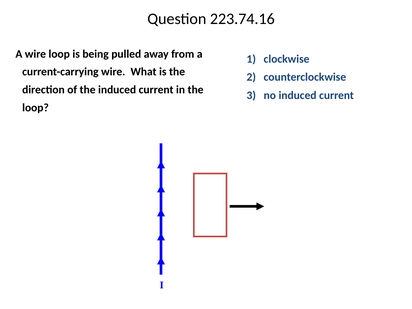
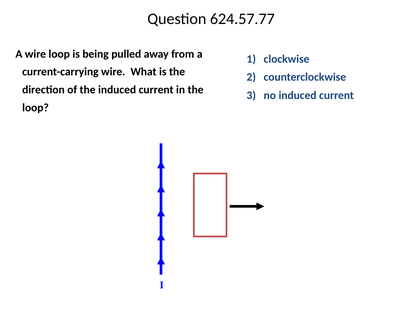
223.74.16: 223.74.16 -> 624.57.77 (242, 19)
